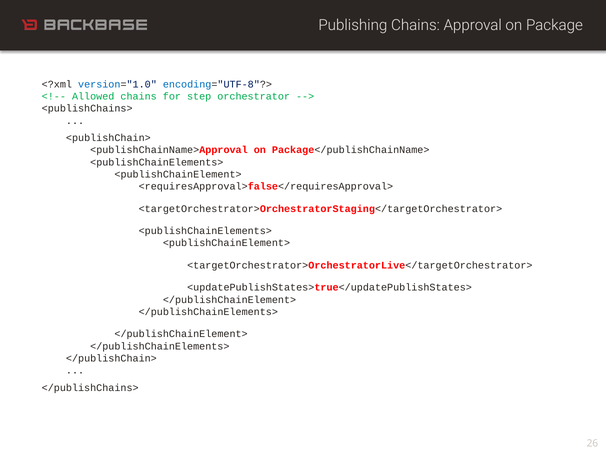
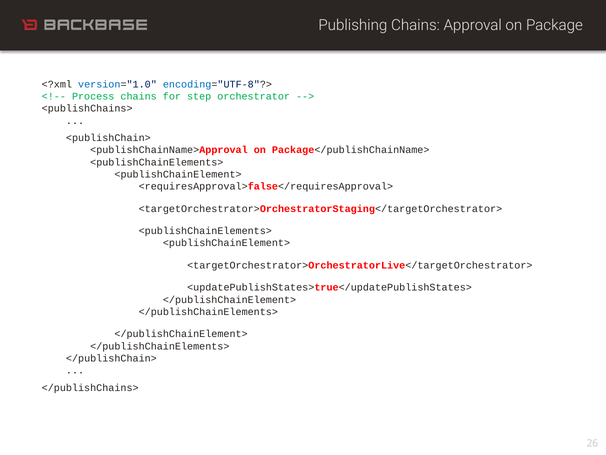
Allowed: Allowed -> Process (93, 96)
